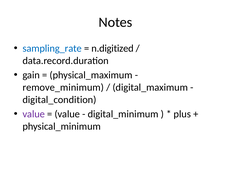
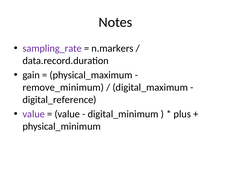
sampling_rate colour: blue -> purple (52, 48)
n.digitized: n.digitized -> n.markers (112, 48)
digital_condition: digital_condition -> digital_reference (59, 100)
